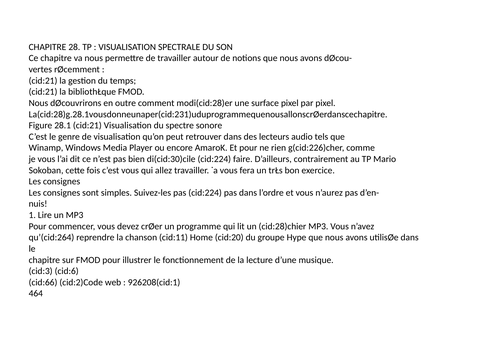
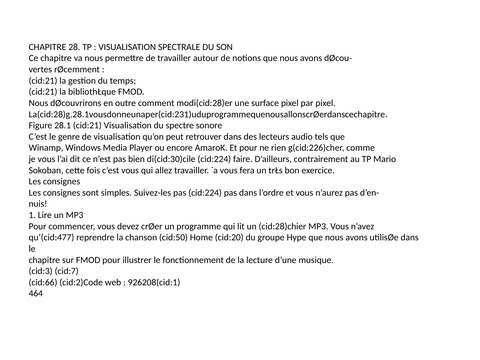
qu’(cid:264: qu’(cid:264 -> qu’(cid:477 (51, 238)
cid:11: cid:11 -> cid:50 (173, 238)
cid:6: cid:6 -> cid:7 (67, 271)
